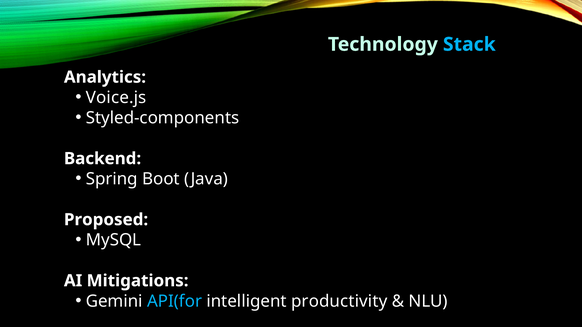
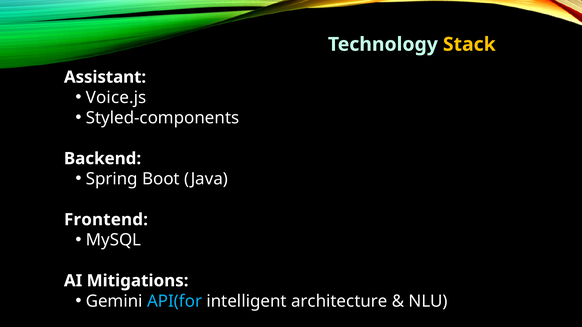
Stack colour: light blue -> yellow (469, 44)
Analytics: Analytics -> Assistant (105, 77)
Proposed: Proposed -> Frontend (106, 220)
productivity: productivity -> architecture (339, 301)
